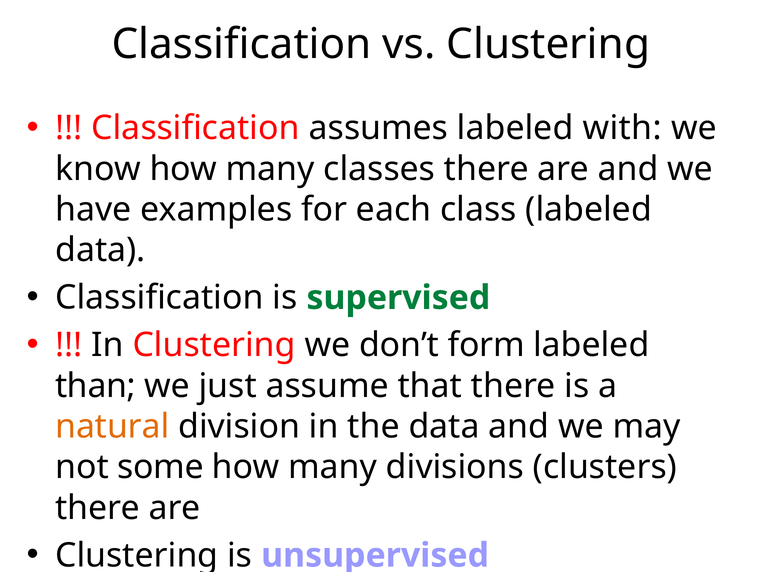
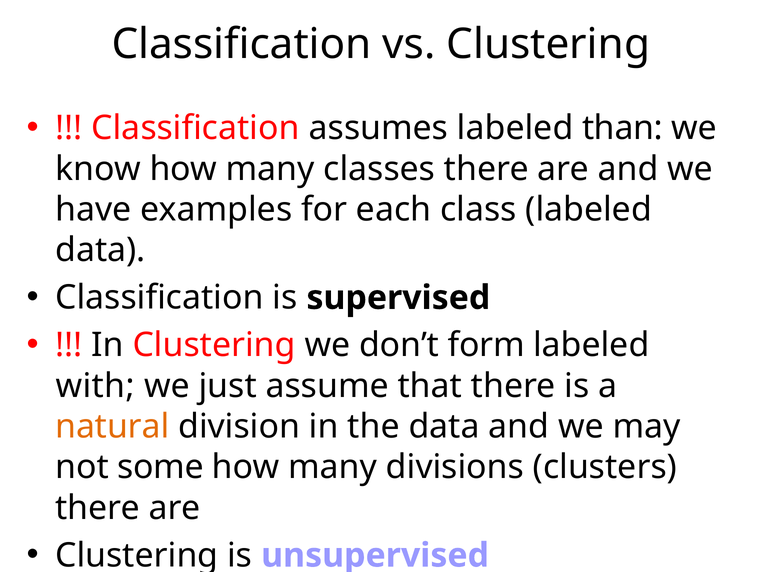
with: with -> than (622, 128)
supervised colour: green -> black (398, 297)
than: than -> with (95, 386)
